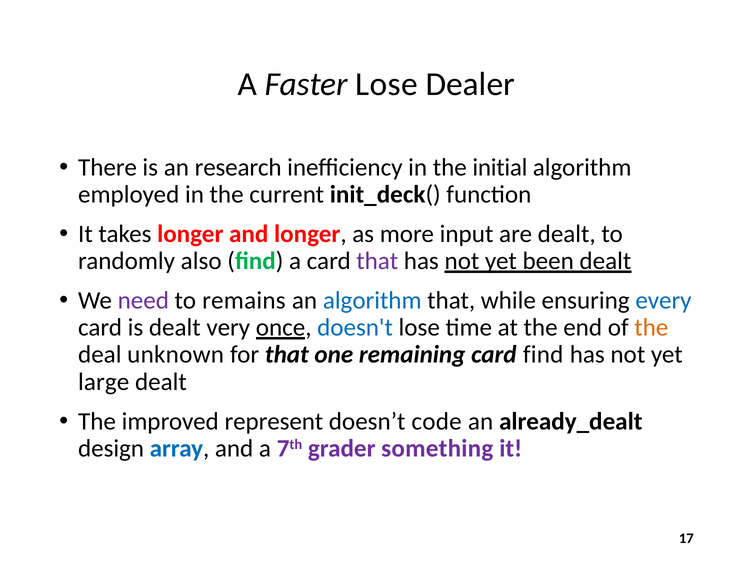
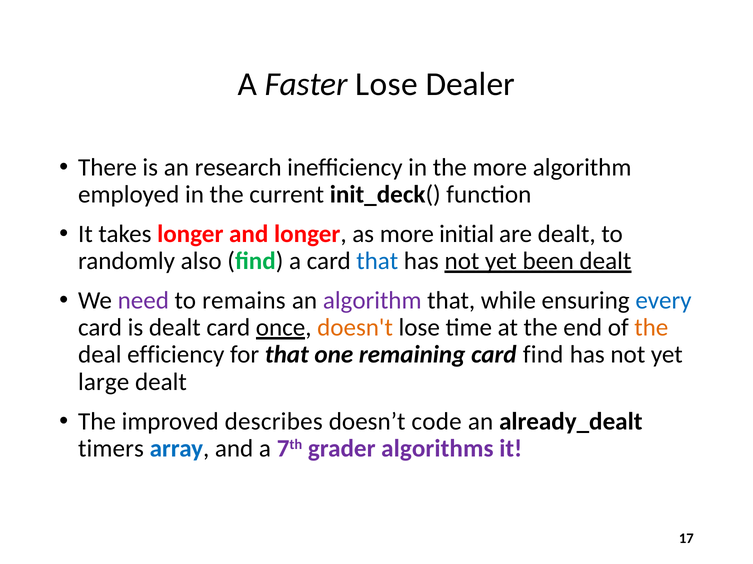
the initial: initial -> more (500, 168)
input: input -> initial (467, 234)
that colour: purple -> blue (377, 261)
algorithm colour: blue -> purple (372, 301)
dealt very: very -> card (228, 328)
doesn't colour: blue -> orange (355, 328)
unknown: unknown -> efficiency (176, 355)
represent: represent -> describes (274, 422)
design: design -> timers (111, 449)
something: something -> algorithms (437, 449)
